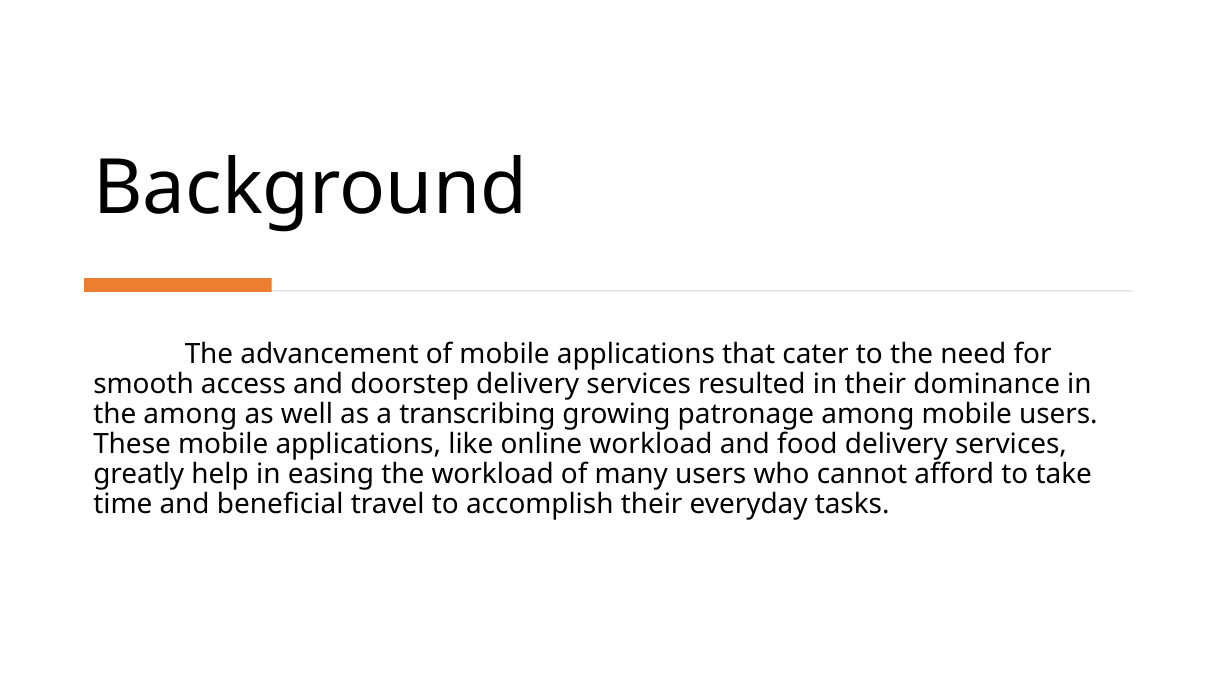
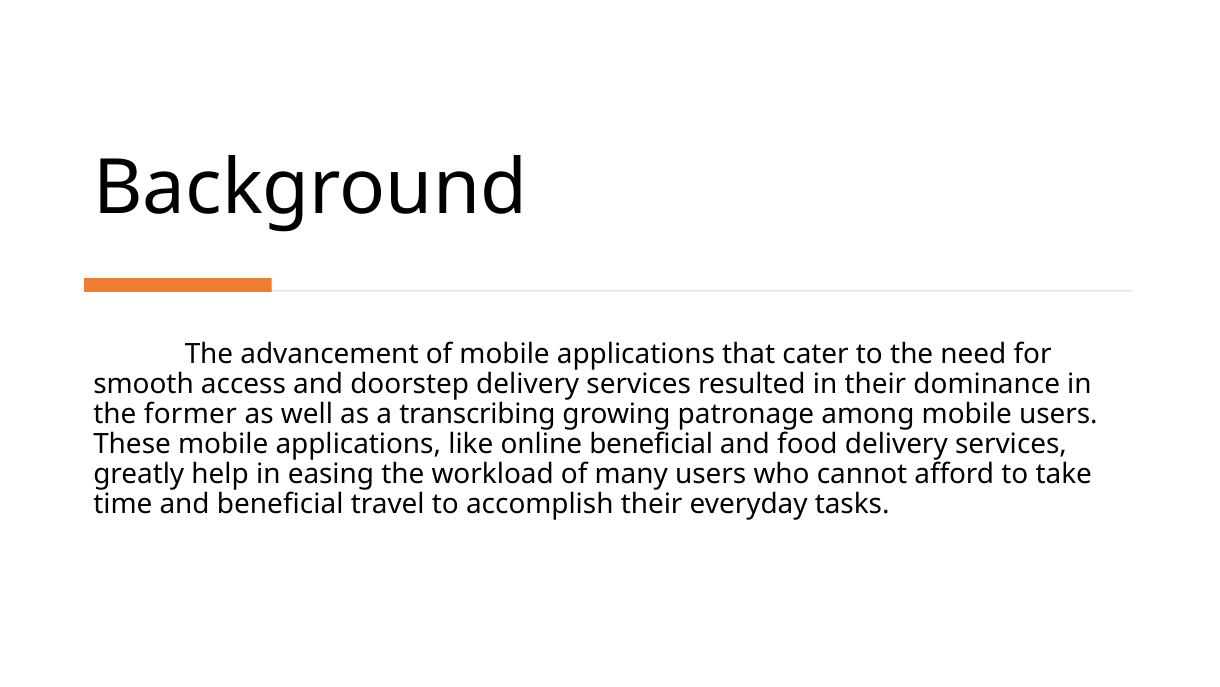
the among: among -> former (190, 414)
online workload: workload -> beneficial (651, 444)
